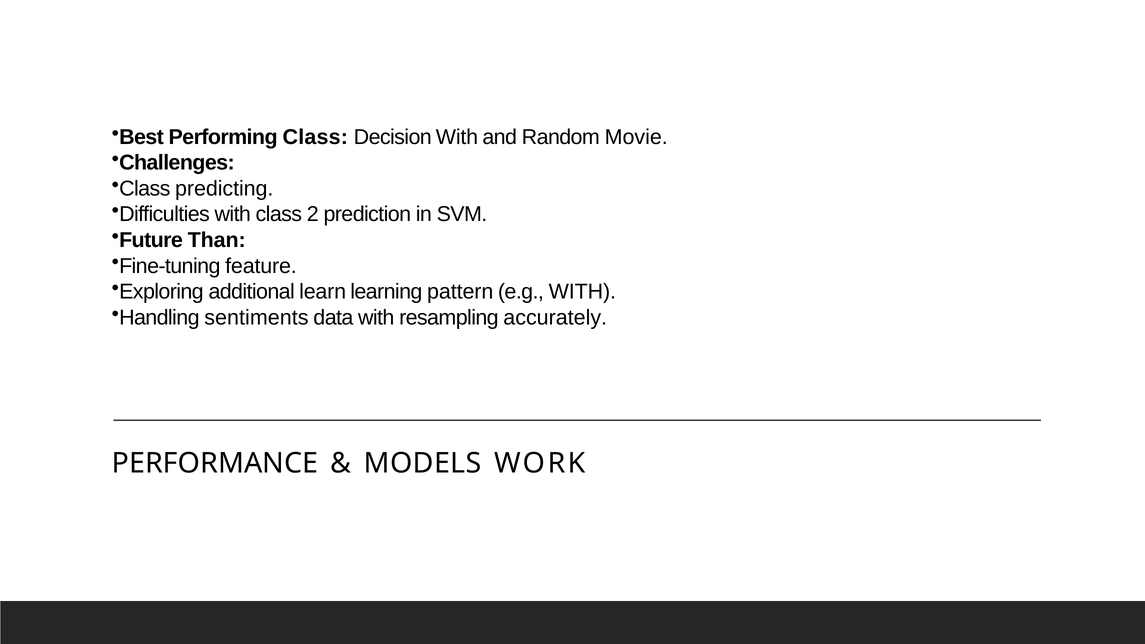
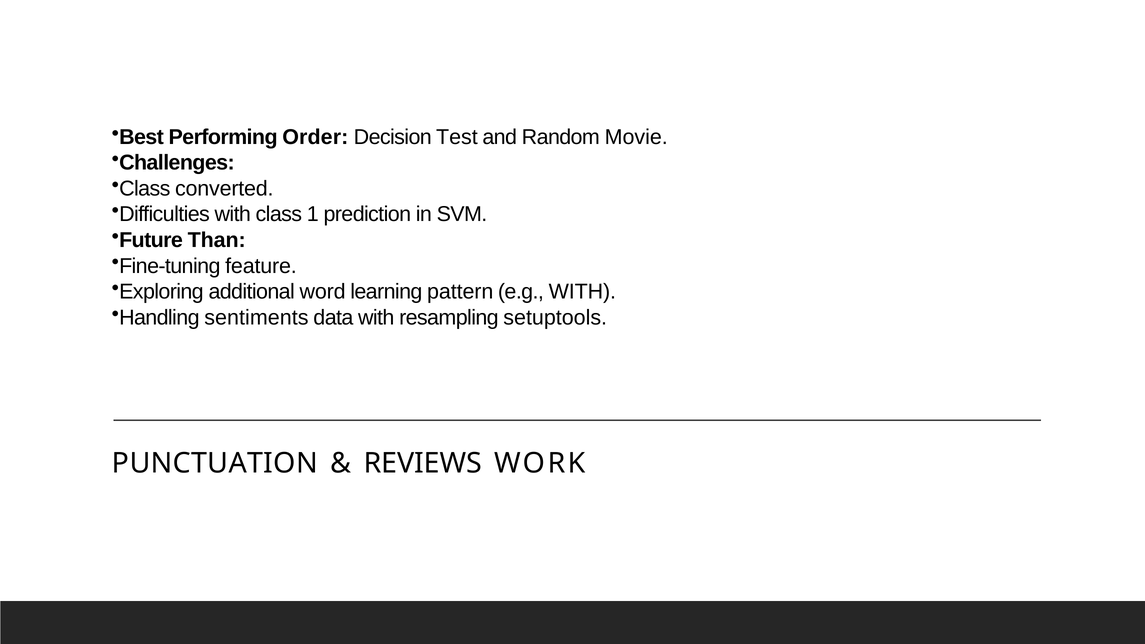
Performing Class: Class -> Order (315, 137)
Decision With: With -> Test (457, 137)
predicting: predicting -> converted (224, 189)
2: 2 -> 1 (313, 214)
learn: learn -> word (323, 292)
accurately: accurately -> setuptools (555, 317)
PERFORMANCE: PERFORMANCE -> PUNCTUATION (215, 463)
MODELS: MODELS -> REVIEWS (423, 463)
